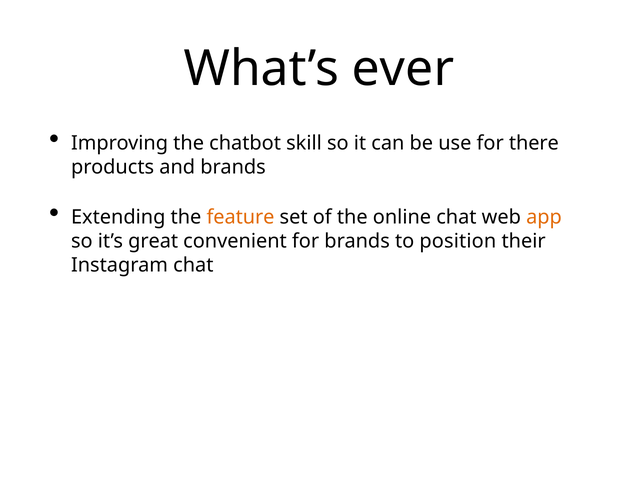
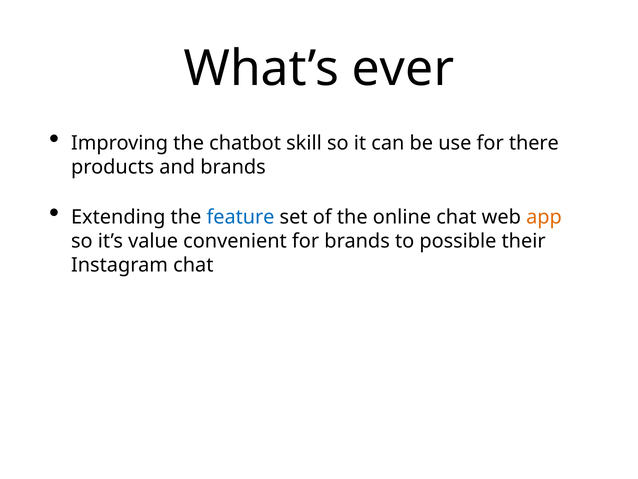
feature colour: orange -> blue (241, 217)
great: great -> value (153, 241)
position: position -> possible (458, 241)
